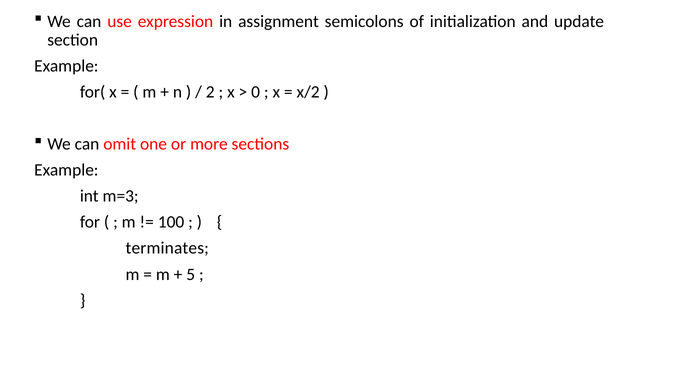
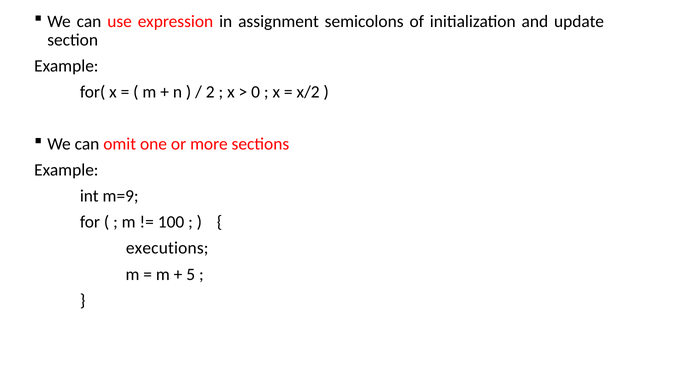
m=3: m=3 -> m=9 (121, 196)
terminates: terminates -> executions (167, 249)
